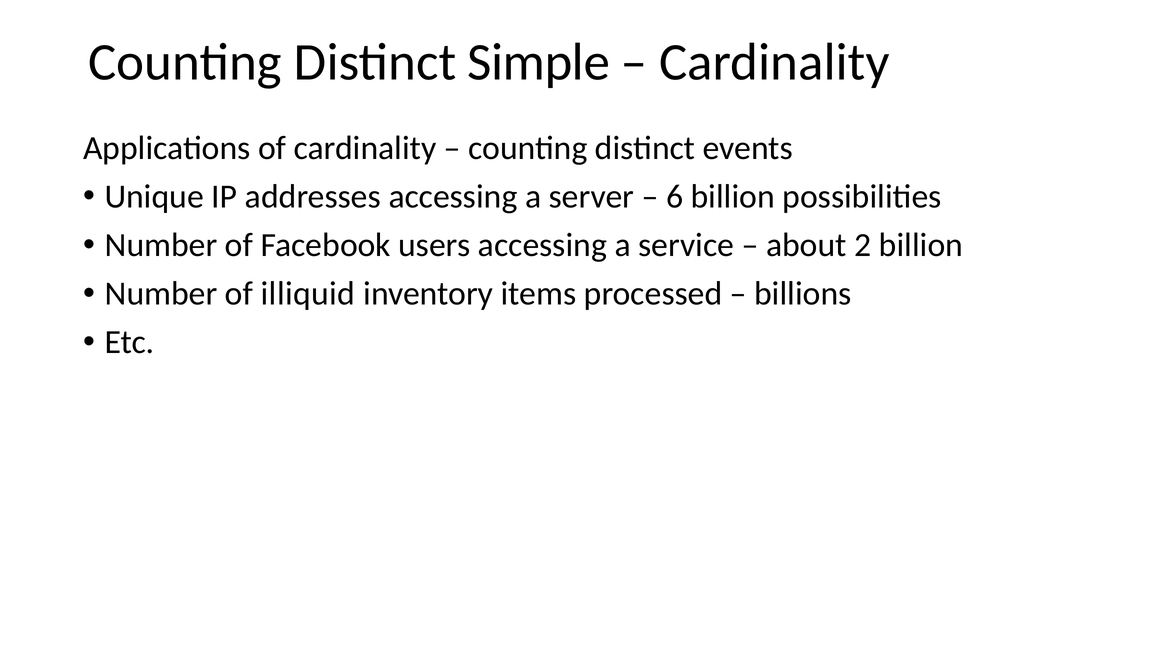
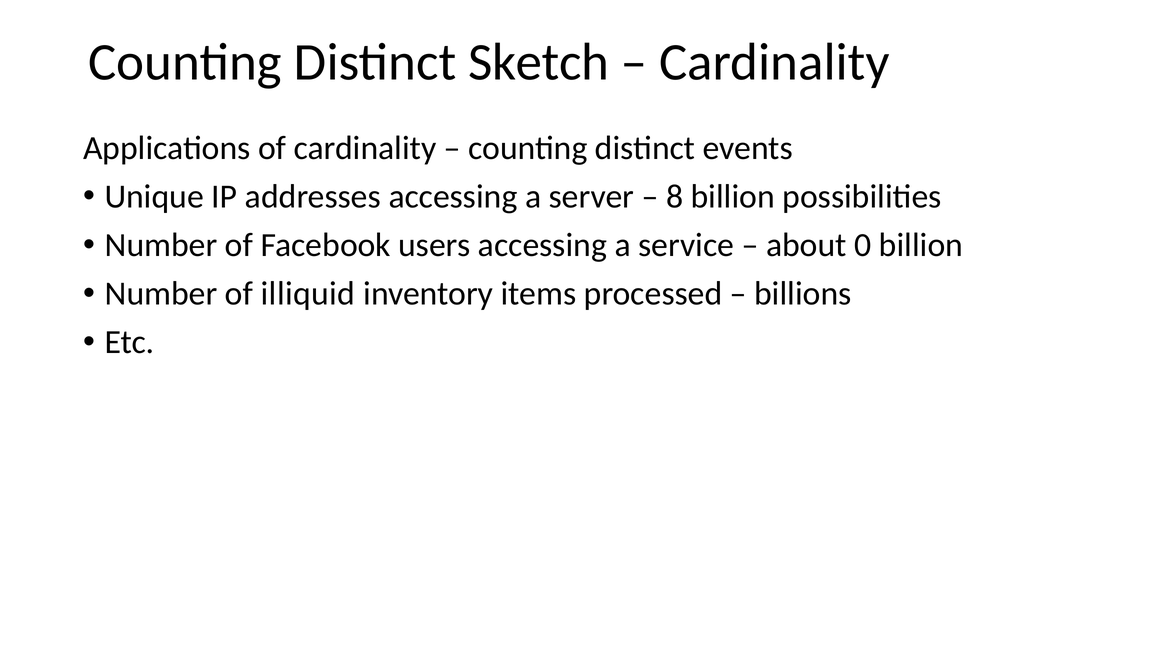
Simple: Simple -> Sketch (539, 62)
6: 6 -> 8 (675, 197)
2: 2 -> 0 (863, 245)
